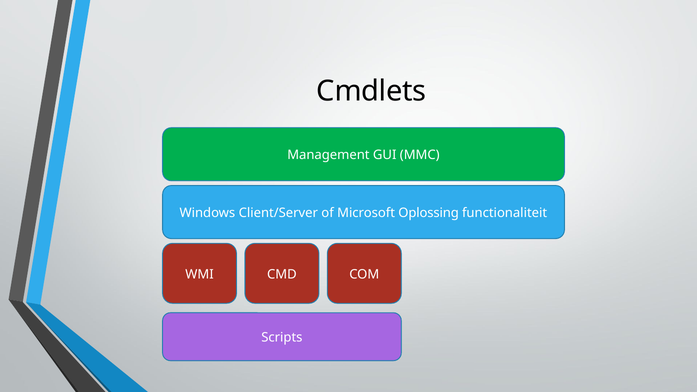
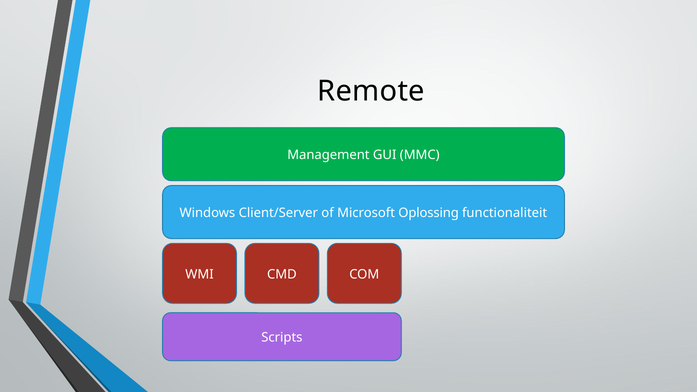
Cmdlets: Cmdlets -> Remote (371, 91)
